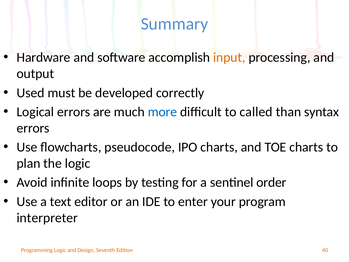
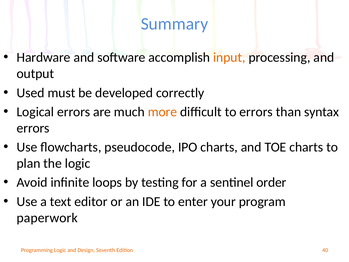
more colour: blue -> orange (162, 112)
to called: called -> errors (256, 112)
interpreter: interpreter -> paperwork (47, 218)
